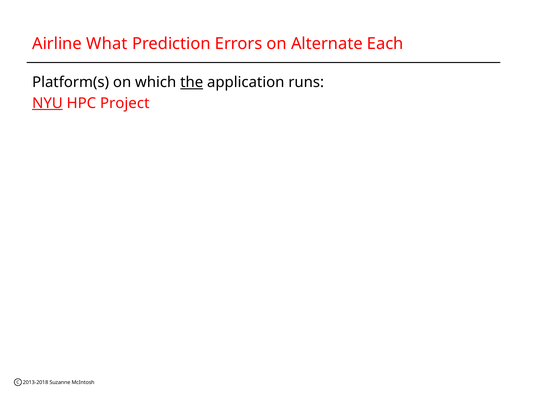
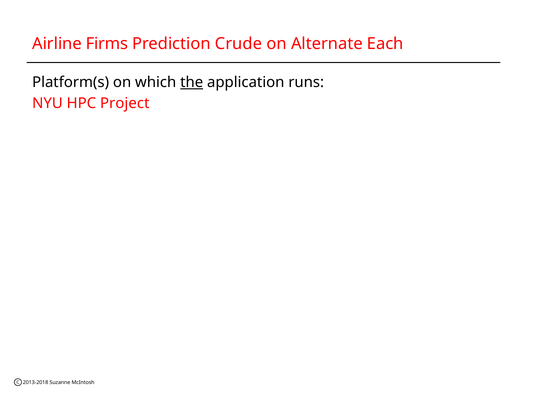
What: What -> Firms (107, 44)
Errors: Errors -> Crude (239, 44)
NYU underline: present -> none (47, 103)
